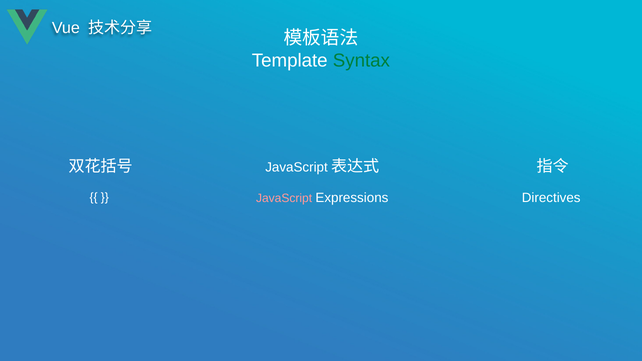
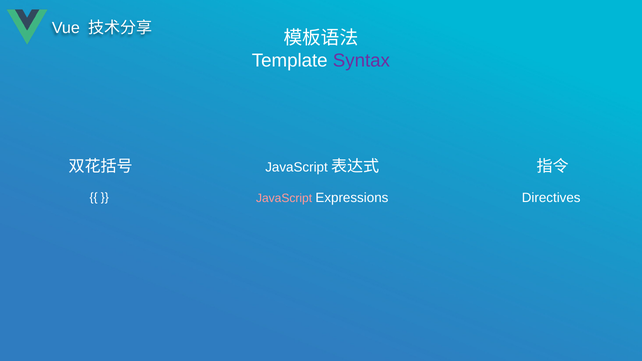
Syntax colour: green -> purple (361, 60)
